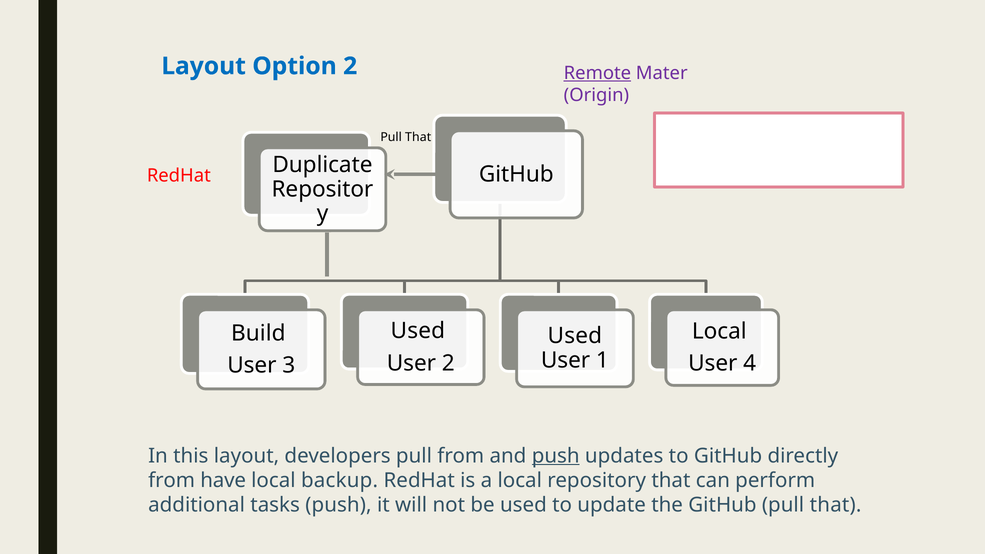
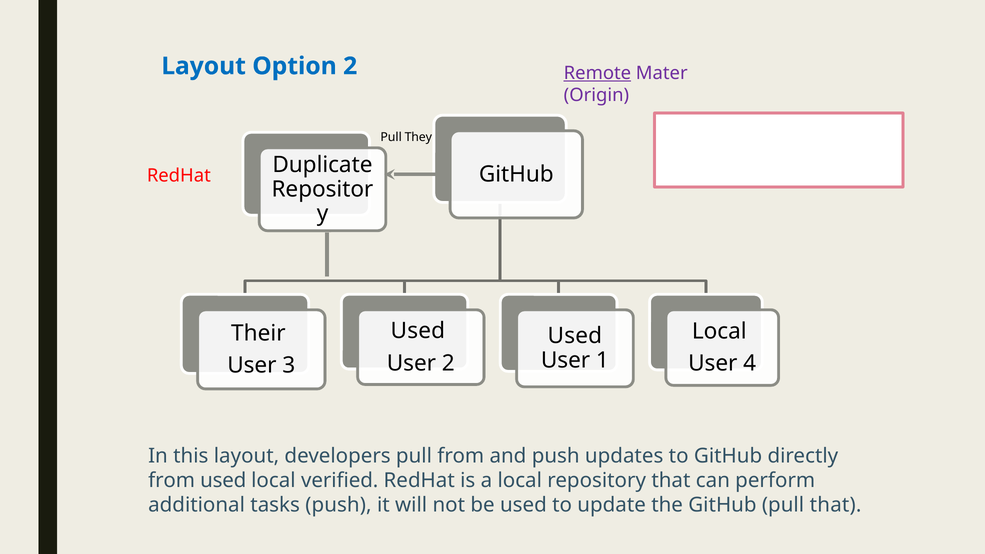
That: That -> They (418, 137)
Build: Build -> Their (258, 333)
push underline: present -> none (556, 456)
from have: have -> used (223, 480)
backup: backup -> verified (340, 480)
